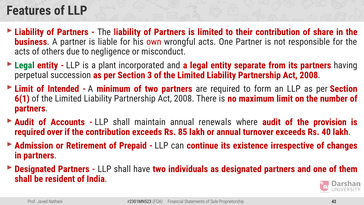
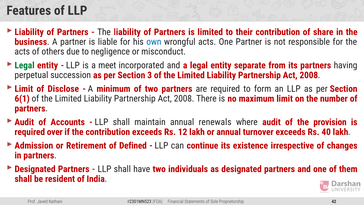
own colour: red -> blue (154, 42)
plant: plant -> meet (107, 65)
Intended: Intended -> Disclose (63, 89)
85: 85 -> 12 (183, 132)
Prepaid: Prepaid -> Defined (133, 145)
